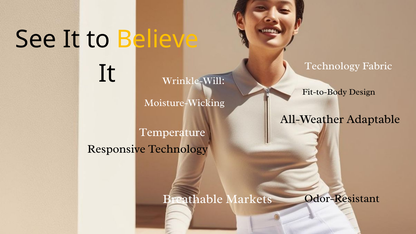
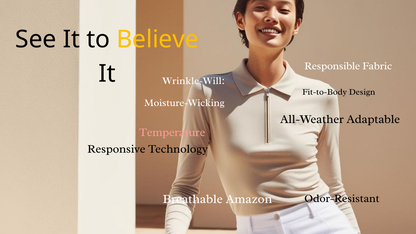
It Technology: Technology -> Responsible (332, 66)
Temperature colour: white -> pink (172, 132)
Markets: Markets -> Amazon (249, 199)
